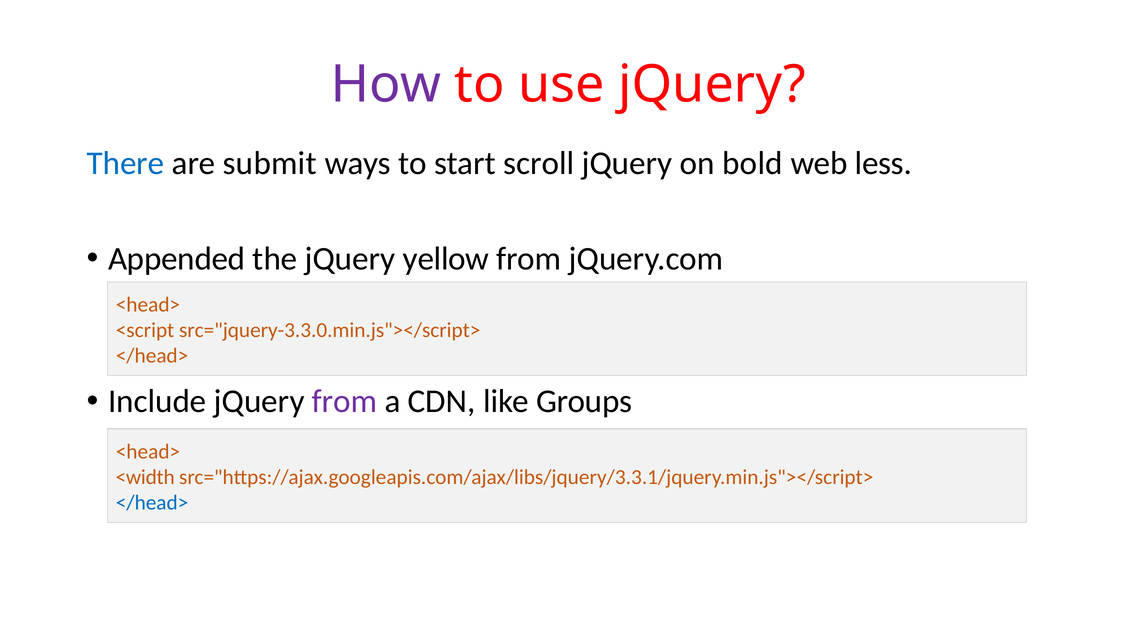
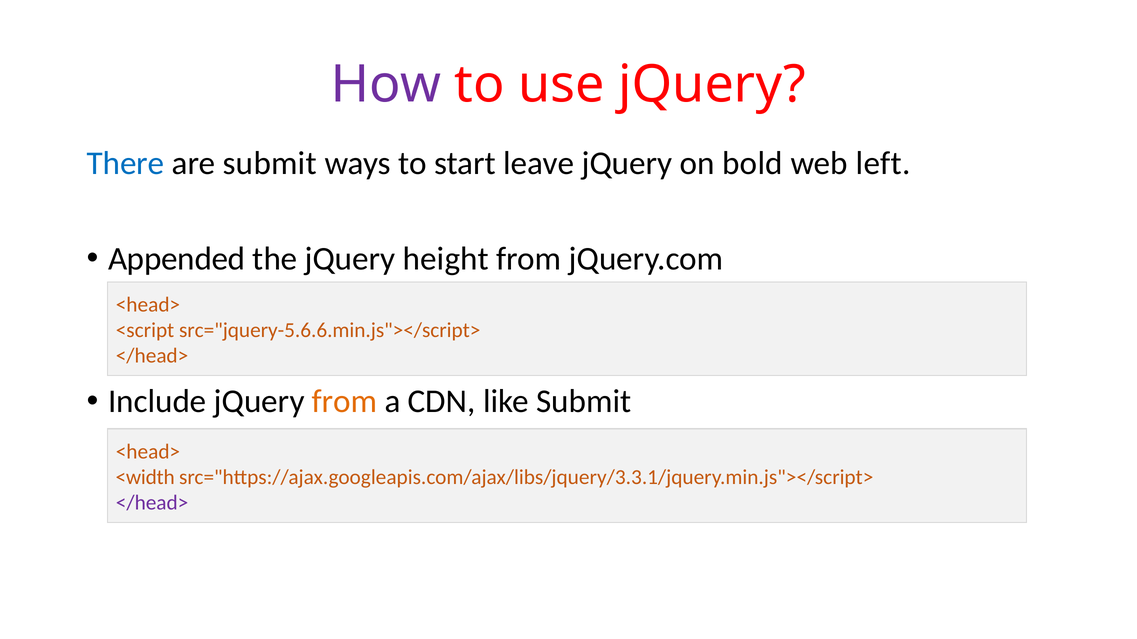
scroll: scroll -> leave (539, 164)
less: less -> left (883, 164)
yellow: yellow -> height (446, 259)
src="jquery-3.3.0.min.js"></script>: src="jquery-3.3.0.min.js"></script> -> src="jquery-5.6.6.min.js"></script> (330, 331)
from colour: purple -> orange (345, 402)
like Groups: Groups -> Submit (584, 402)
</head> colour: blue -> purple (152, 503)
